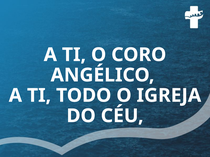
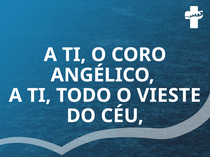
IGREJA: IGREJA -> VIESTE (169, 96)
